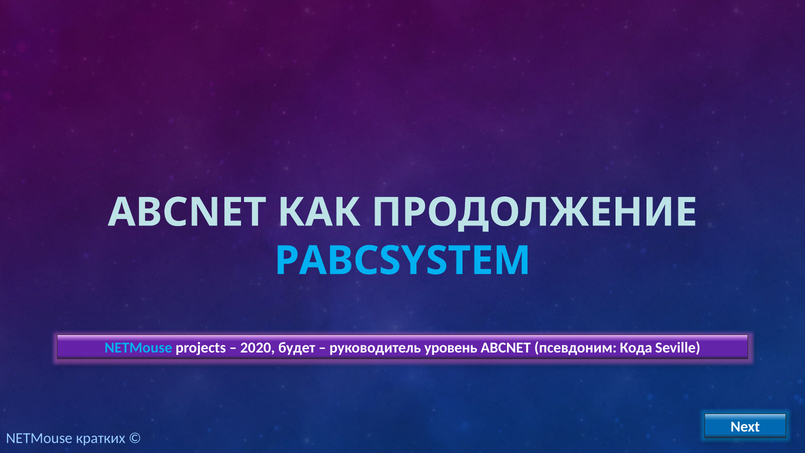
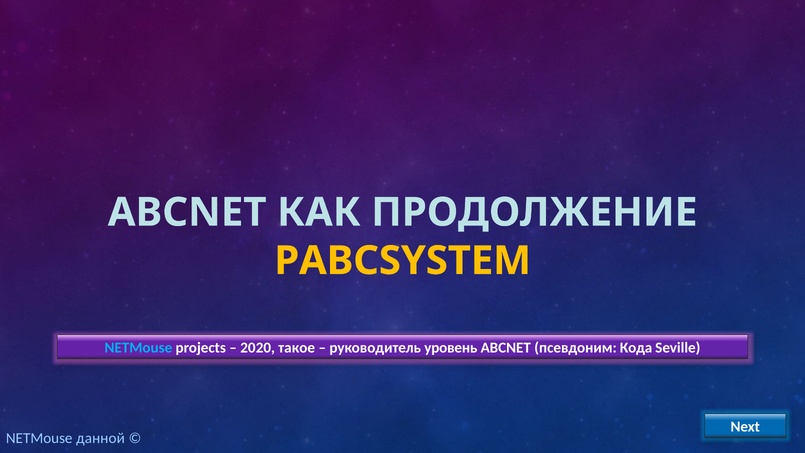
PABCSYSTEM colour: light blue -> yellow (403, 261)
будет: будет -> такое (297, 348)
кратких: кратких -> данной (100, 438)
